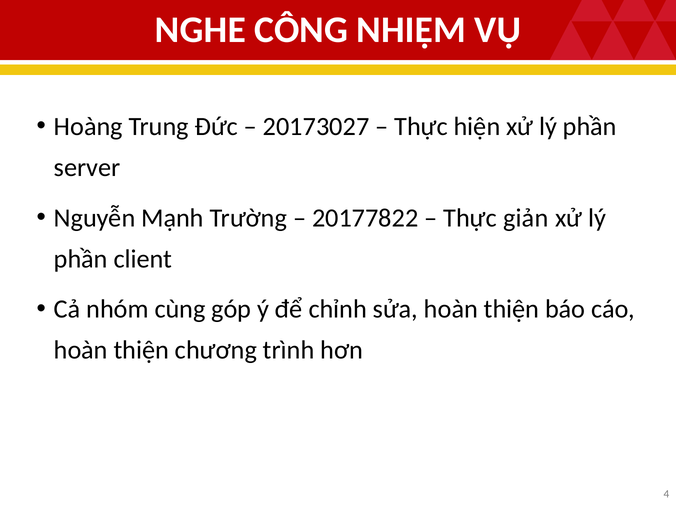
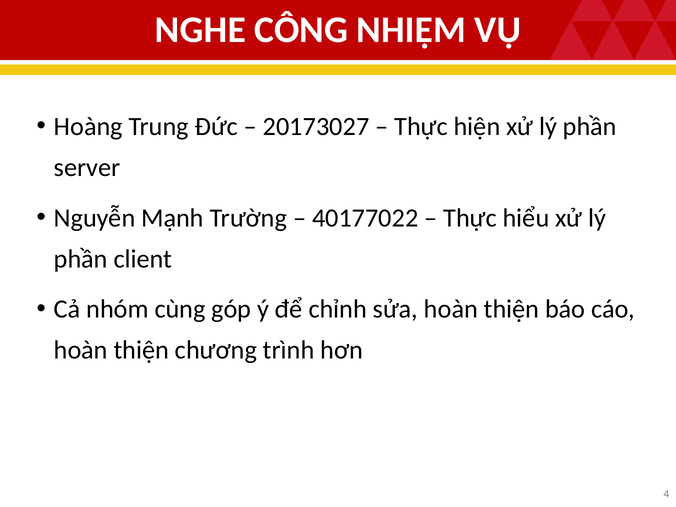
20177822: 20177822 -> 40177022 (365, 218)
giản: giản -> hiểu (526, 218)
